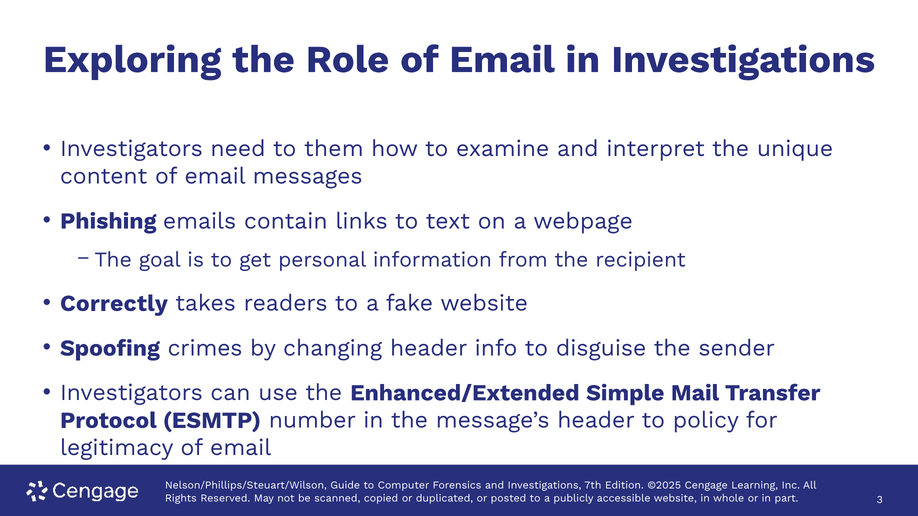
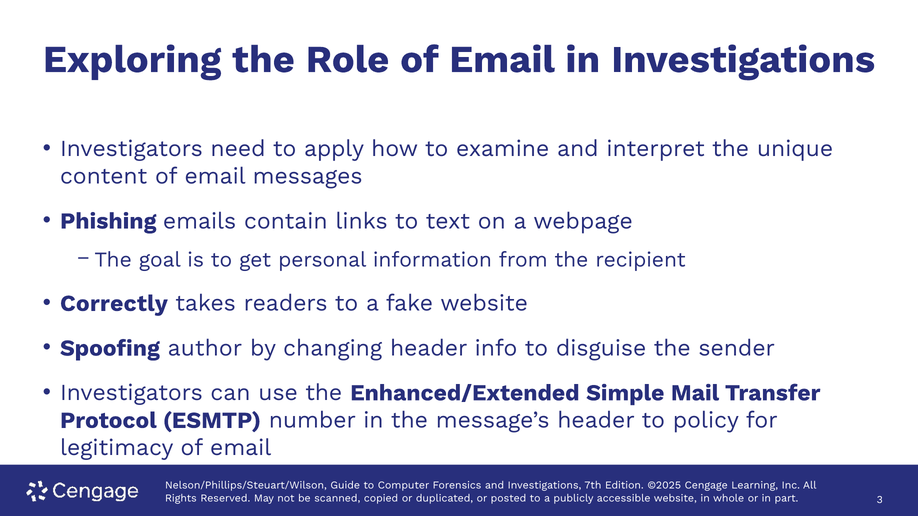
them: them -> apply (334, 149)
crimes: crimes -> author (205, 348)
